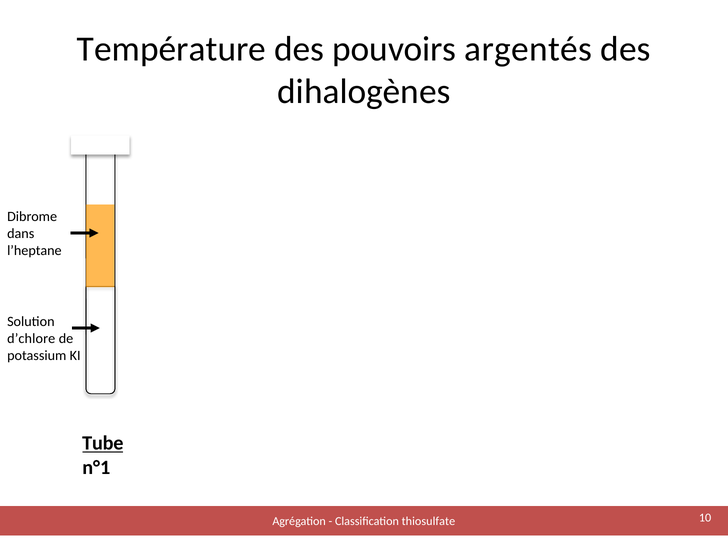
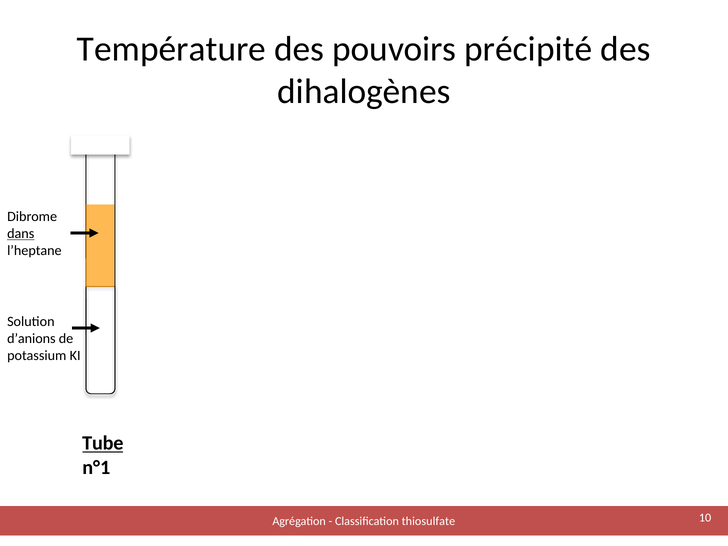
argentés: argentés -> précipité (528, 49)
dans underline: none -> present (21, 234)
d’chlore: d’chlore -> d’anions (31, 339)
